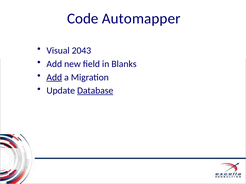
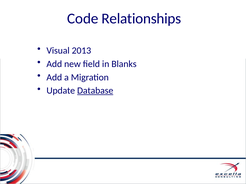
Automapper: Automapper -> Relationships (141, 19)
2043: 2043 -> 2013 (81, 51)
Add underline: present -> none (54, 77)
